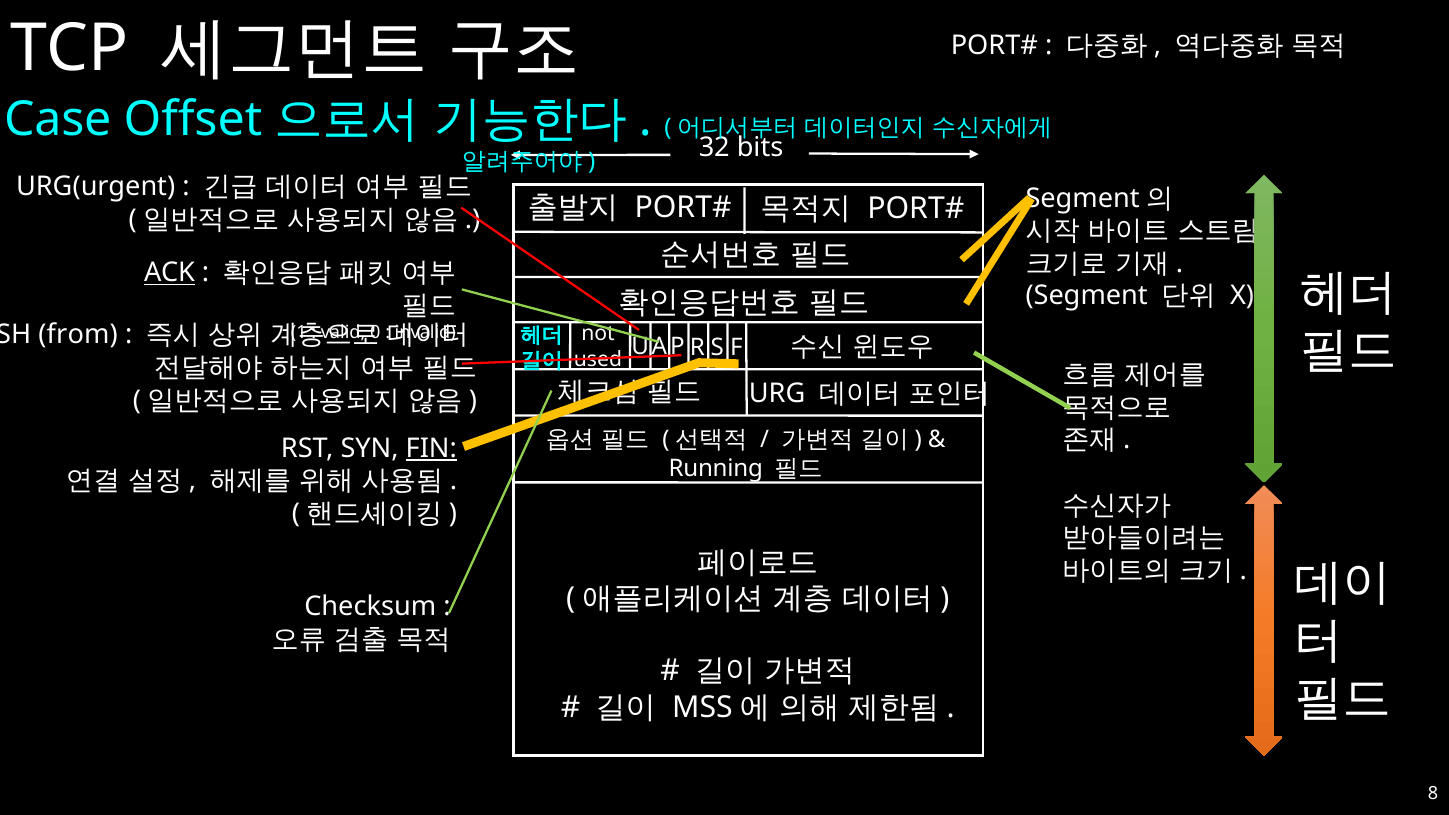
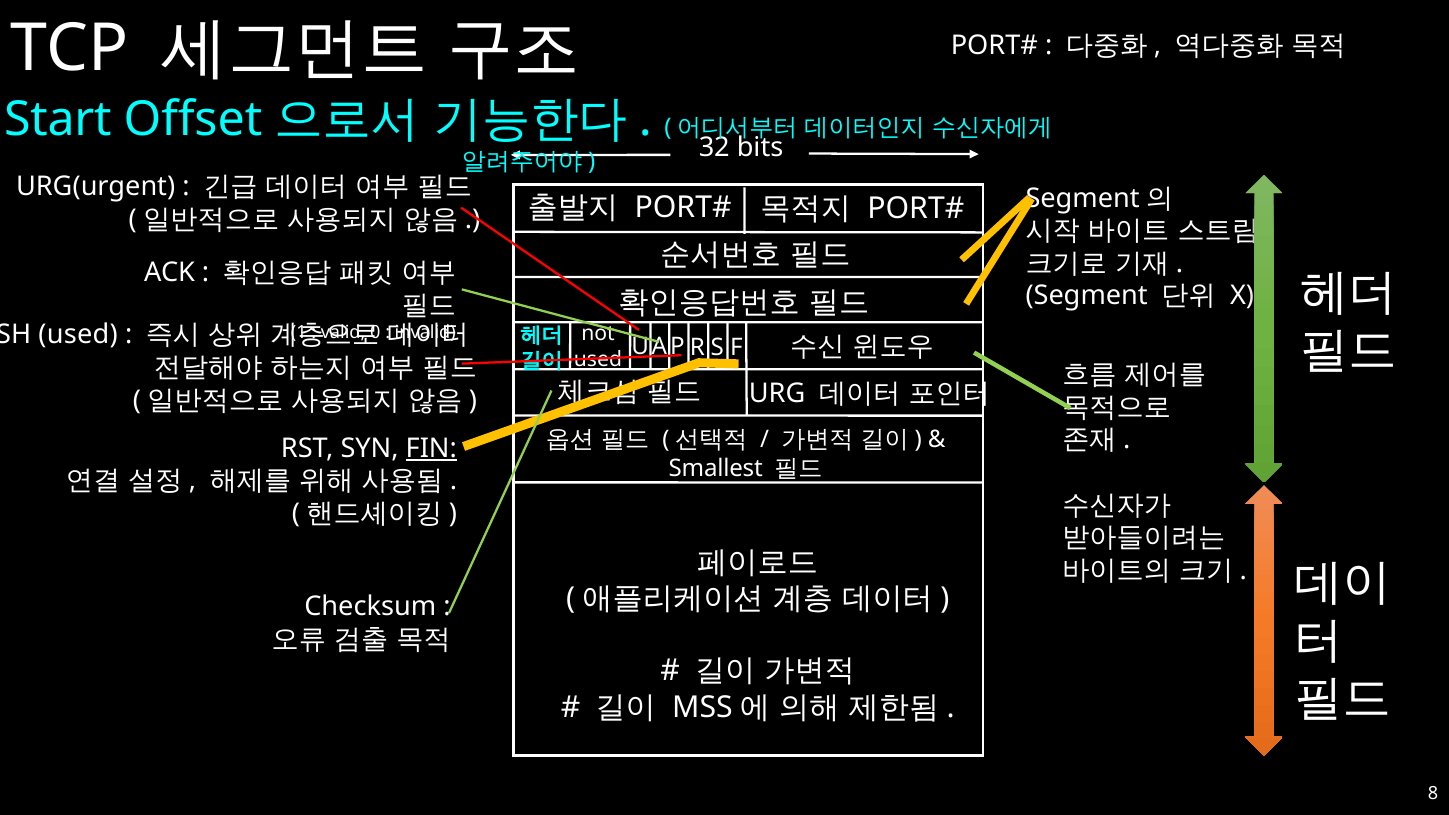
Case: Case -> Start (58, 120)
ACK underline: present -> none (169, 273)
from: from -> used (78, 335)
Running: Running -> Smallest (716, 469)
